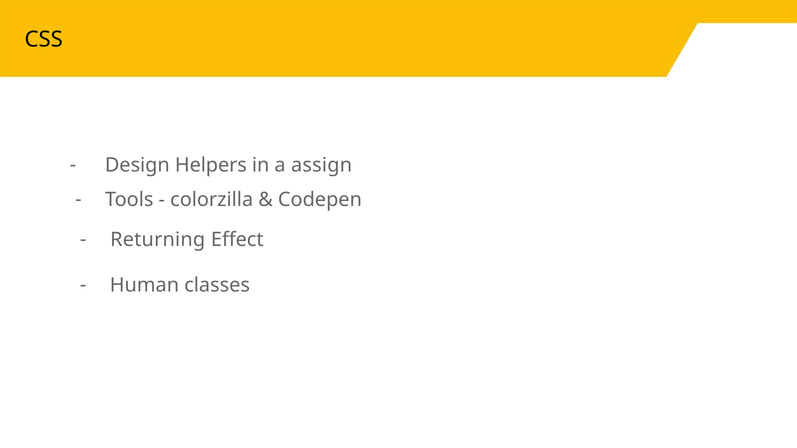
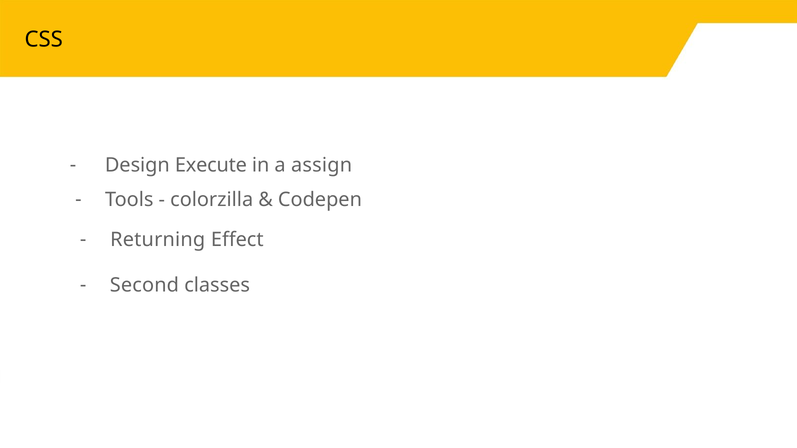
Helpers: Helpers -> Execute (211, 165)
Human: Human -> Second (144, 285)
